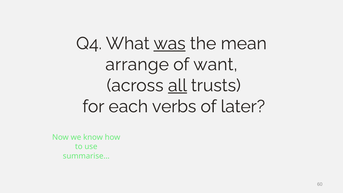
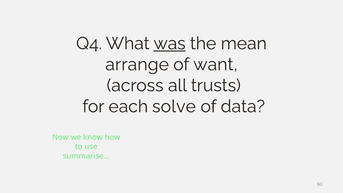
all underline: present -> none (178, 85)
verbs: verbs -> solve (174, 106)
later: later -> data (243, 106)
